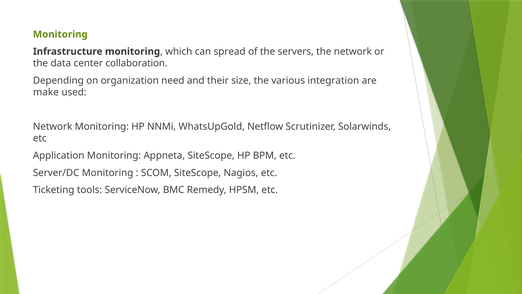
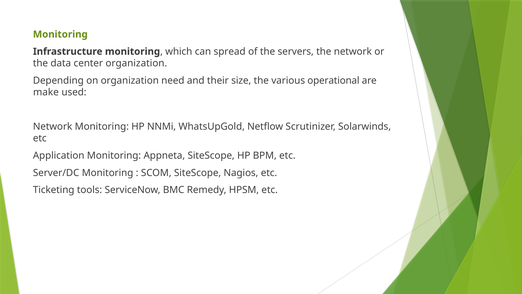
center collaboration: collaboration -> organization (136, 63)
integration: integration -> operational (333, 80)
